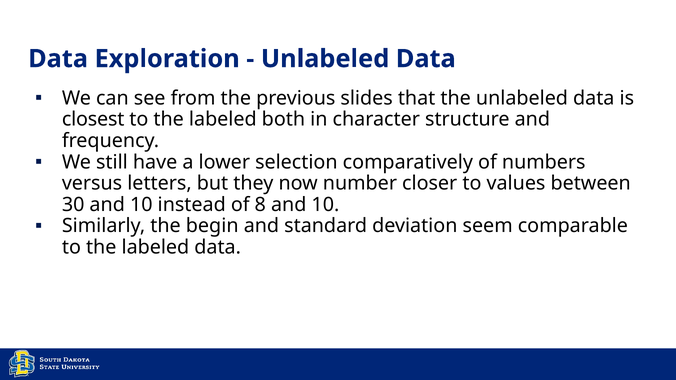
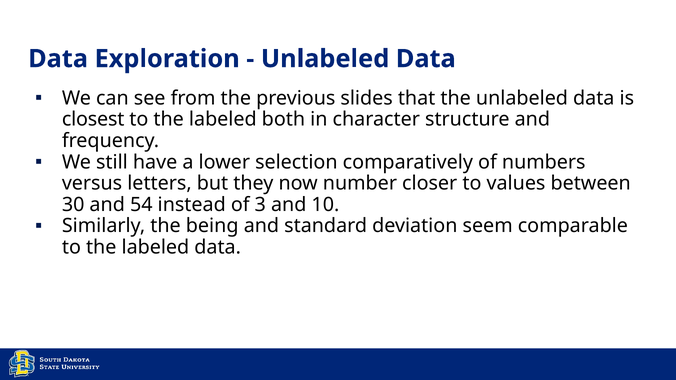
30 and 10: 10 -> 54 (141, 205)
8: 8 -> 3 (260, 205)
begin: begin -> being (212, 226)
